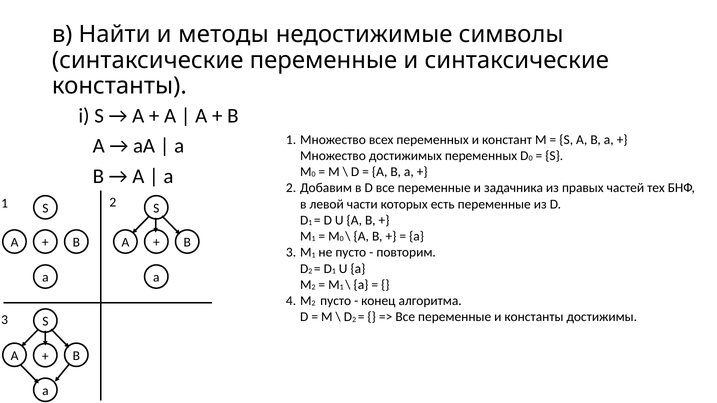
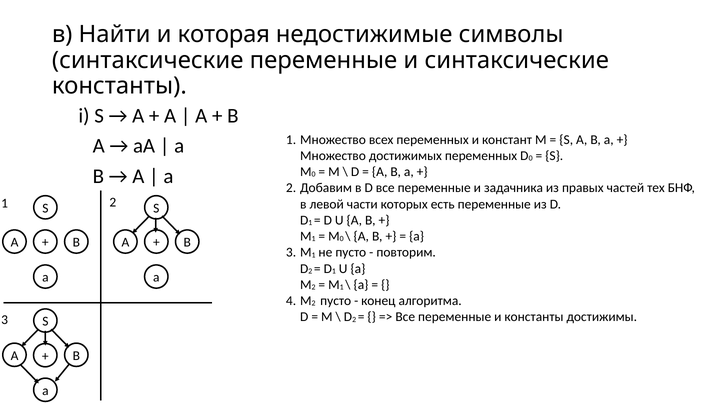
методы: методы -> которая (224, 34)
